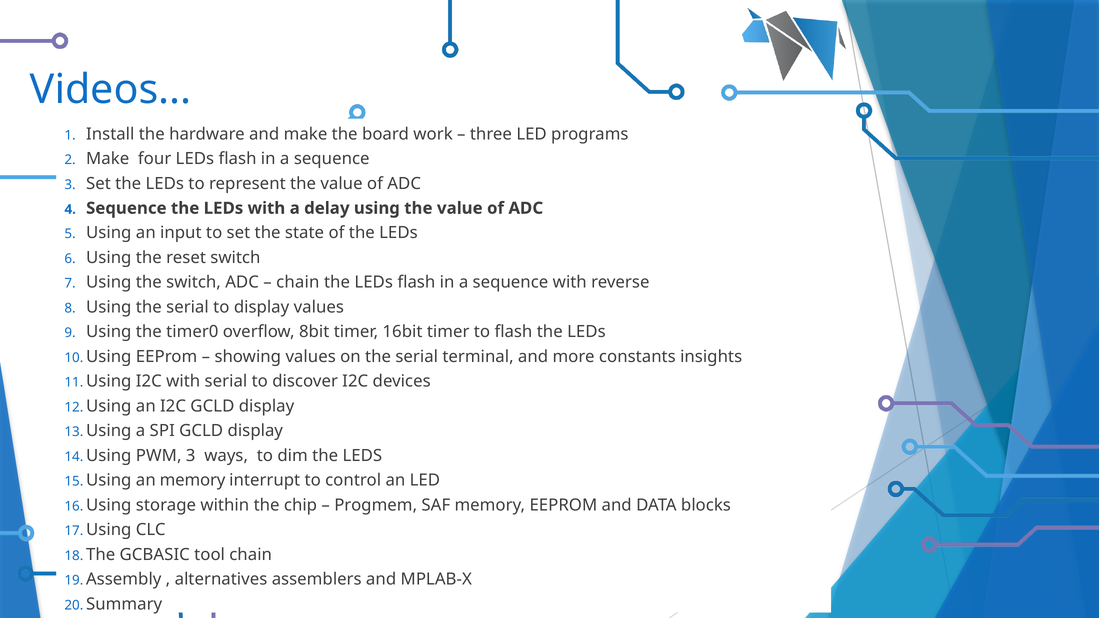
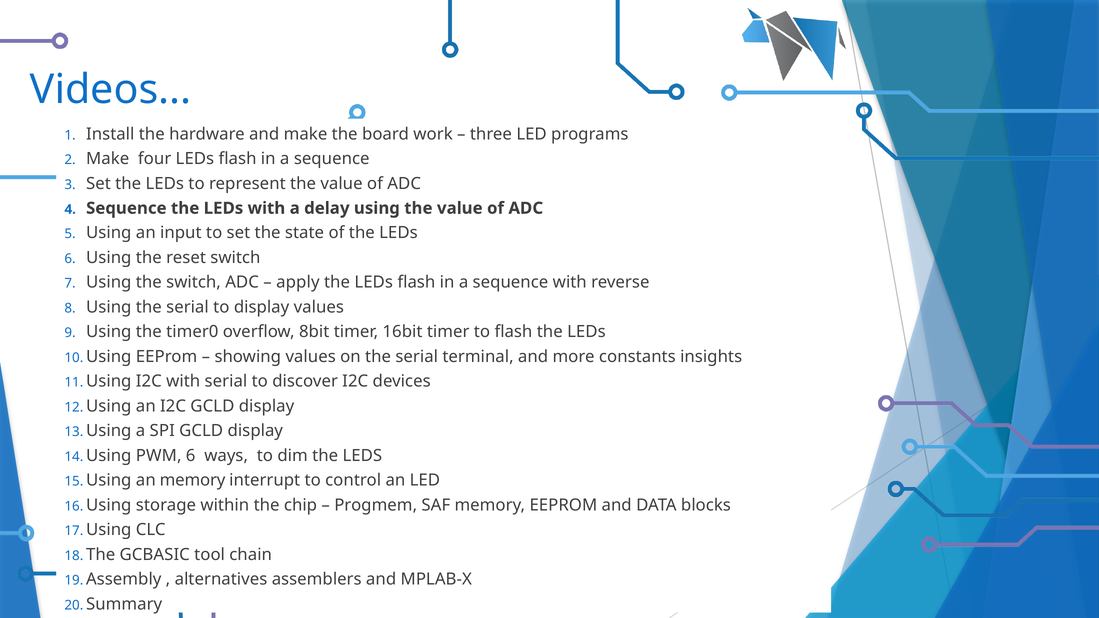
chain: chain -> apply (298, 283)
PWM 3: 3 -> 6 (191, 456)
